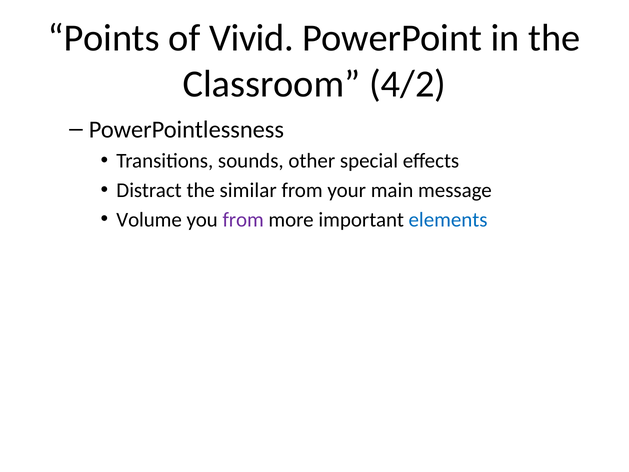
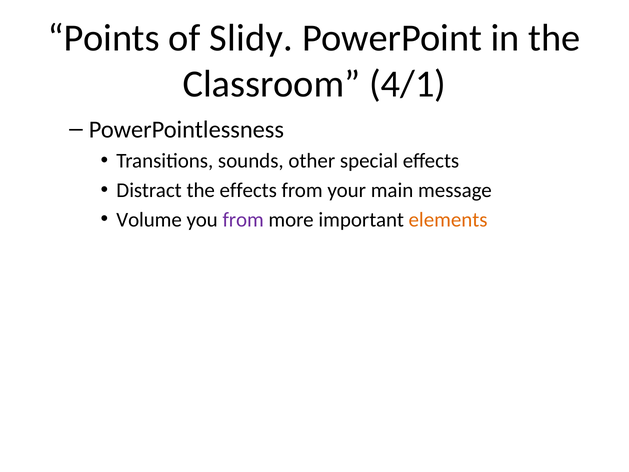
Vivid: Vivid -> Slidy (251, 38)
4/2: 4/2 -> 4/1 (408, 84)
the similar: similar -> effects (248, 190)
elements colour: blue -> orange (448, 220)
